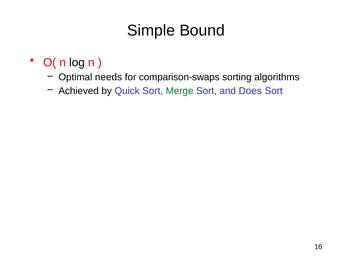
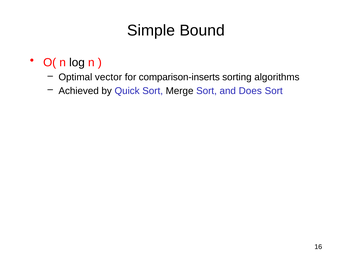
needs: needs -> vector (108, 77)
comparison-swaps: comparison-swaps -> comparison-inserts (179, 77)
Merge colour: green -> black (180, 91)
